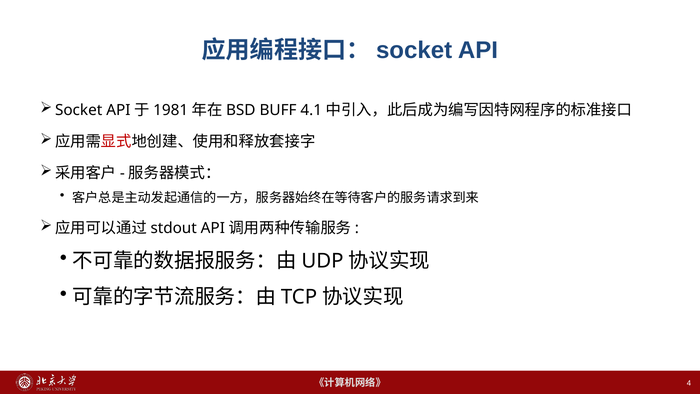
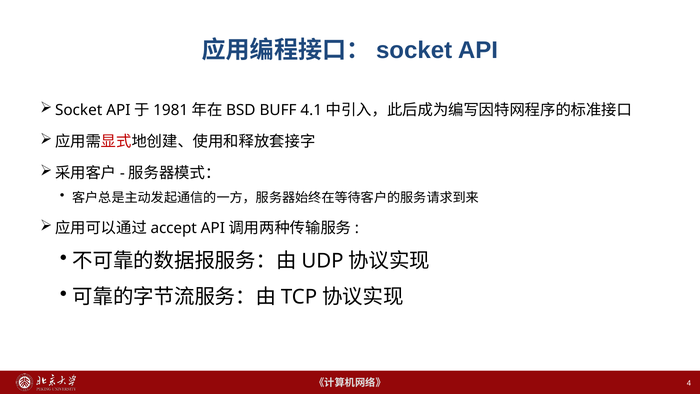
stdout: stdout -> accept (174, 228)
